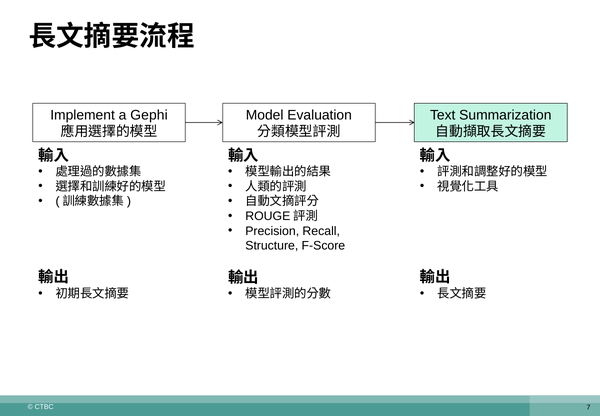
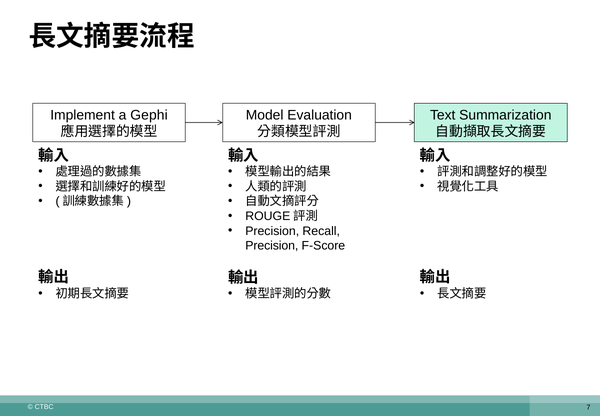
Structure: Structure -> Precision (272, 245)
